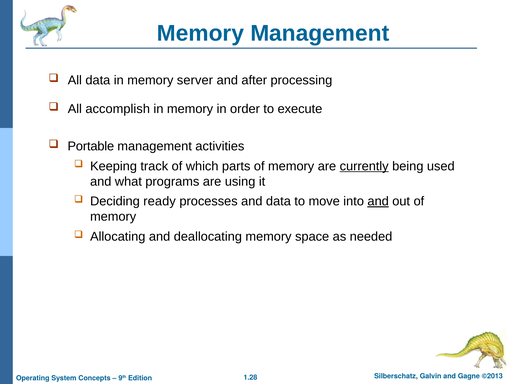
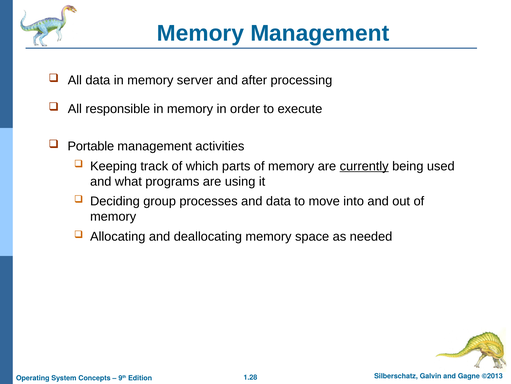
accomplish: accomplish -> responsible (118, 109)
ready: ready -> group (160, 201)
and underline: present -> none (378, 201)
